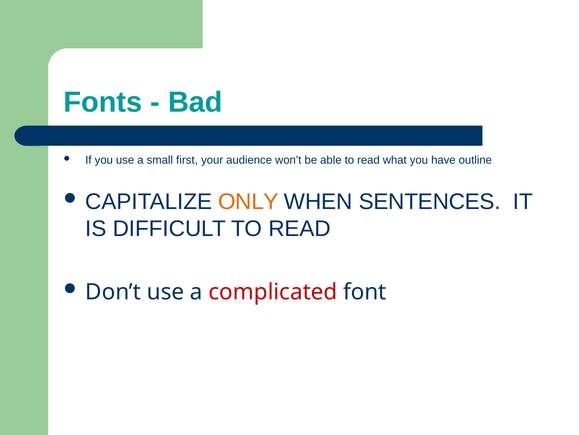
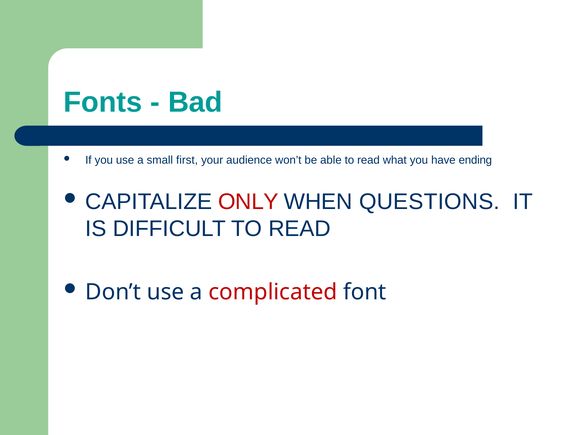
outline: outline -> ending (475, 160)
ONLY colour: orange -> red (248, 201)
SENTENCES: SENTENCES -> QUESTIONS (429, 201)
